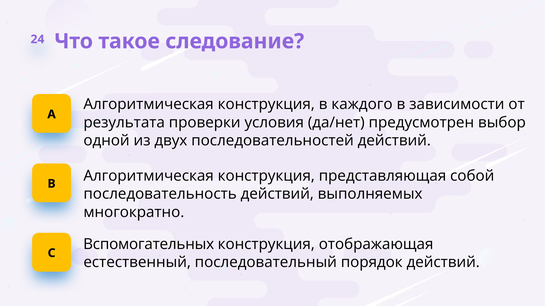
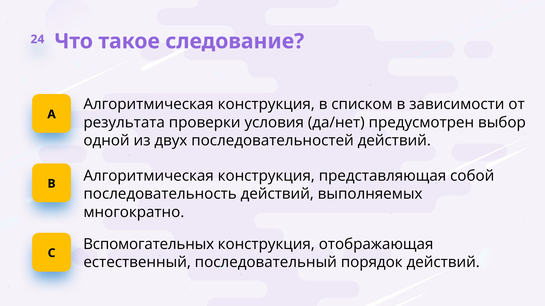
каждого: каждого -> списком (362, 104)
